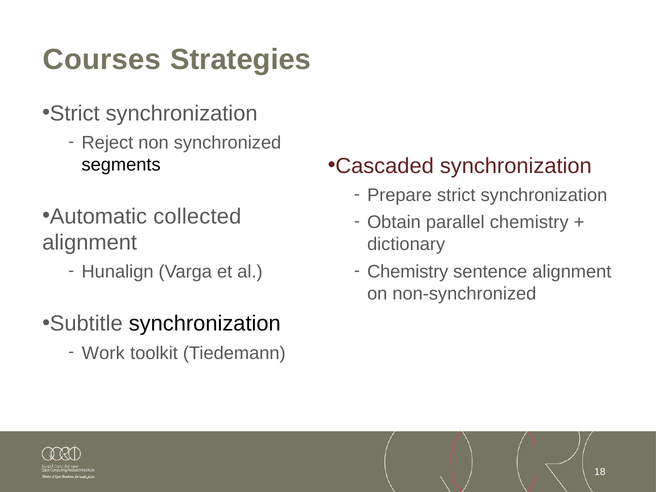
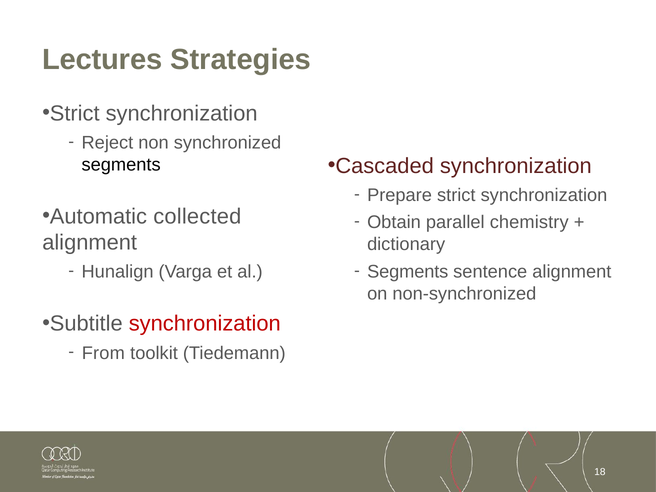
Courses: Courses -> Lectures (102, 60)
Chemistry: Chemistry -> Segments (408, 272)
synchronization colour: black -> red (205, 324)
Work: Work -> From (103, 353)
